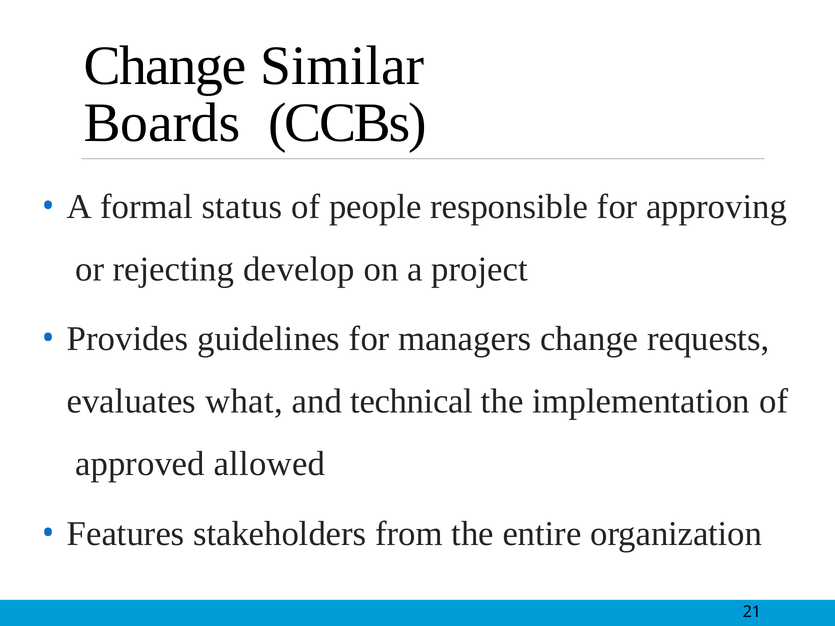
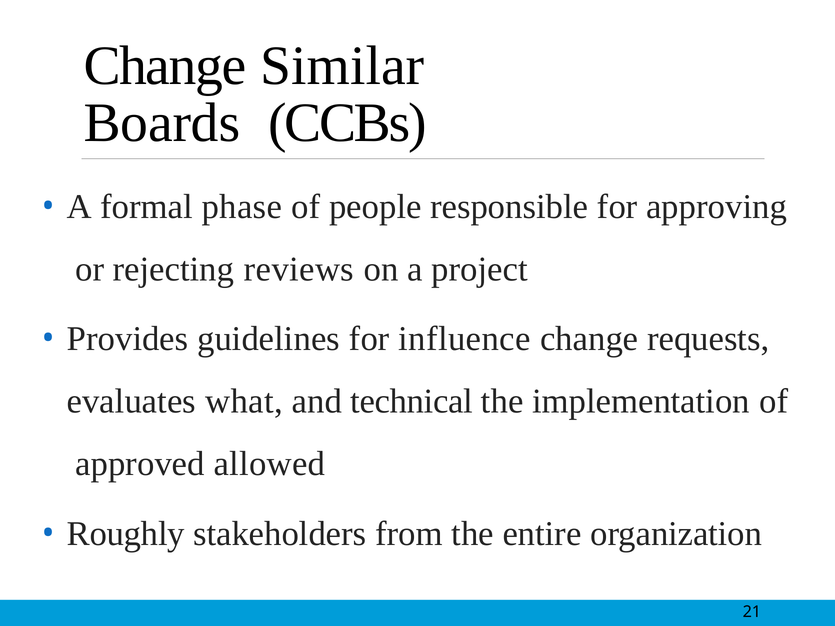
status: status -> phase (242, 207)
develop: develop -> reviews (299, 269)
managers: managers -> influence (464, 339)
Features: Features -> Roughly (126, 534)
